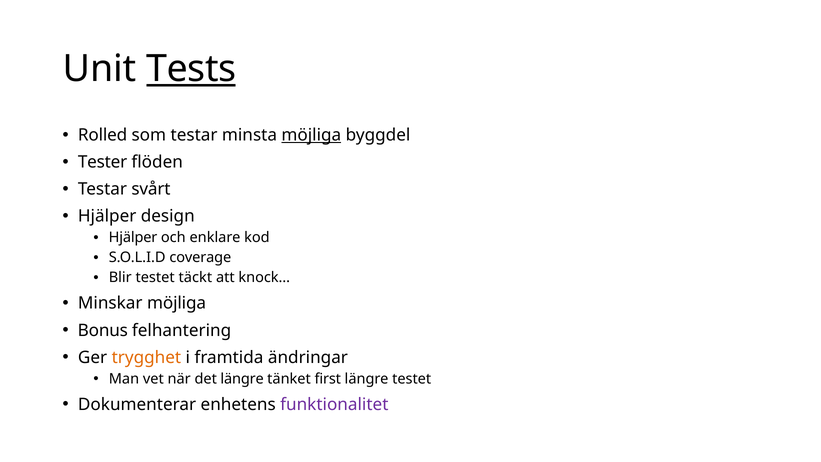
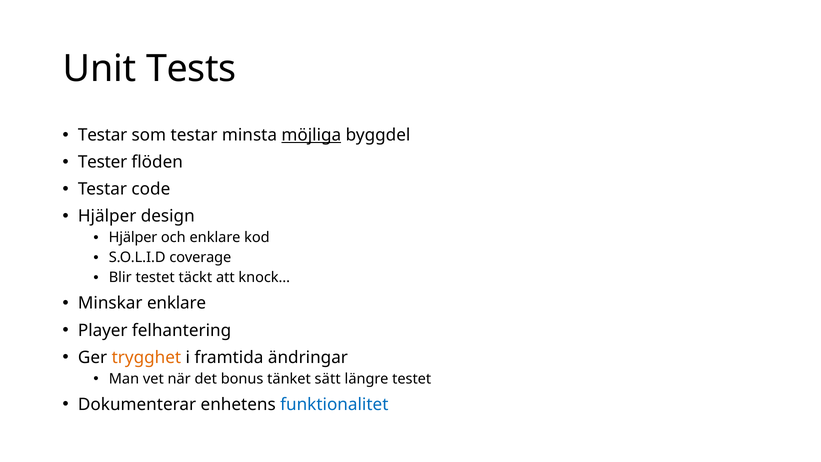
Tests underline: present -> none (191, 69)
Rolled: Rolled -> Testar (103, 135)
svårt: svårt -> code (151, 189)
Minskar möjliga: möjliga -> enklare (177, 303)
Bonus: Bonus -> Player (103, 330)
det längre: längre -> bonus (242, 379)
first: first -> sätt (328, 379)
funktionalitet colour: purple -> blue (334, 404)
